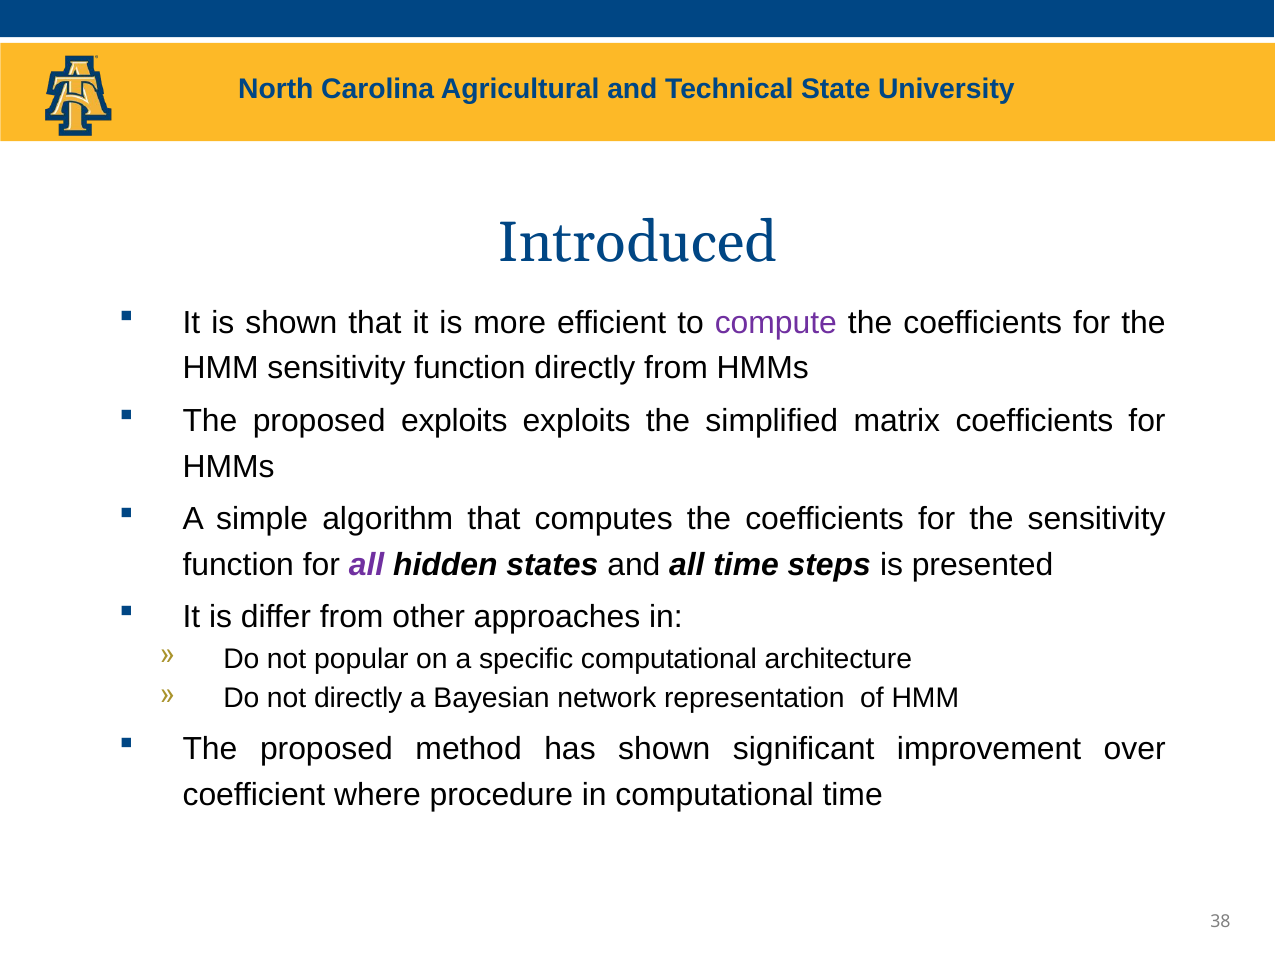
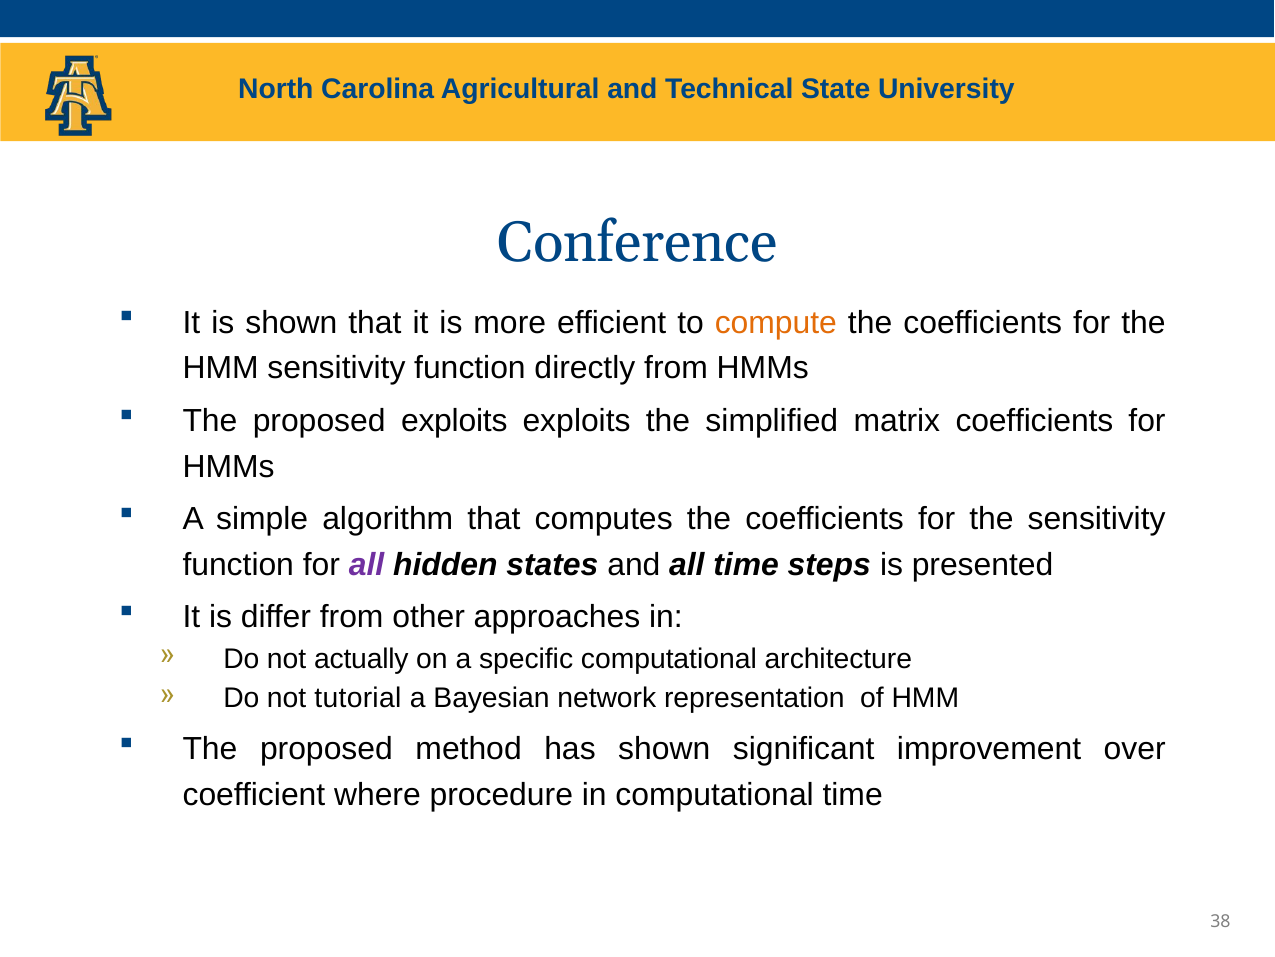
Introduced: Introduced -> Conference (637, 242)
compute colour: purple -> orange (776, 322)
popular: popular -> actually (361, 658)
not directly: directly -> tutorial (358, 698)
